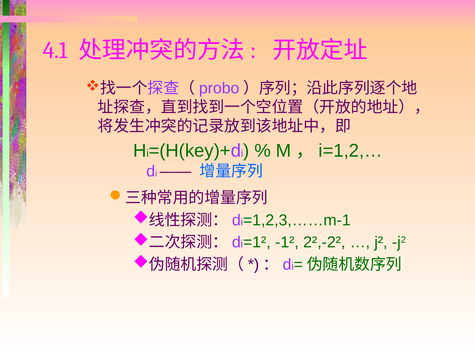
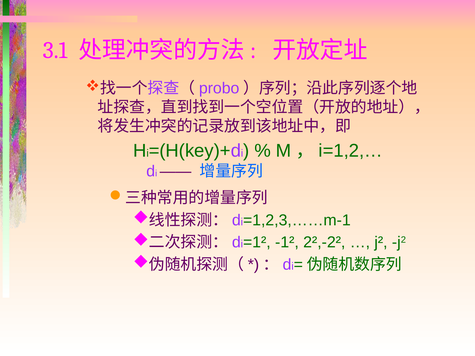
4.1: 4.1 -> 3.1 (55, 50)
